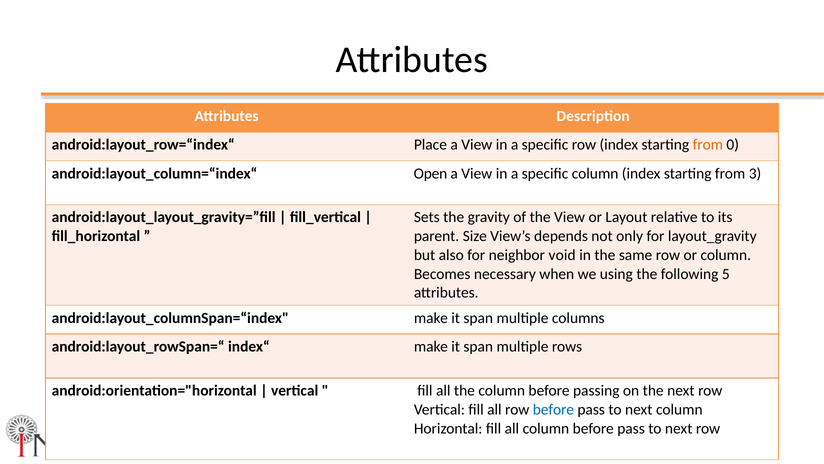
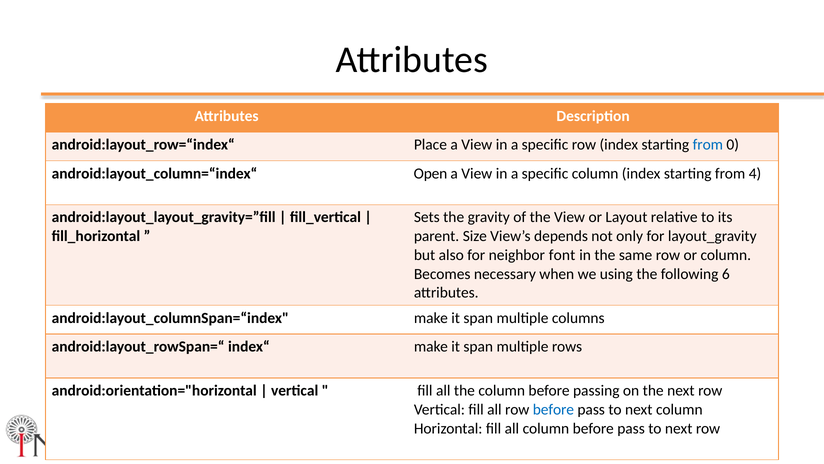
from colour: orange -> blue (708, 145)
3: 3 -> 4 (755, 173)
void: void -> font (562, 255)
5: 5 -> 6 (726, 274)
